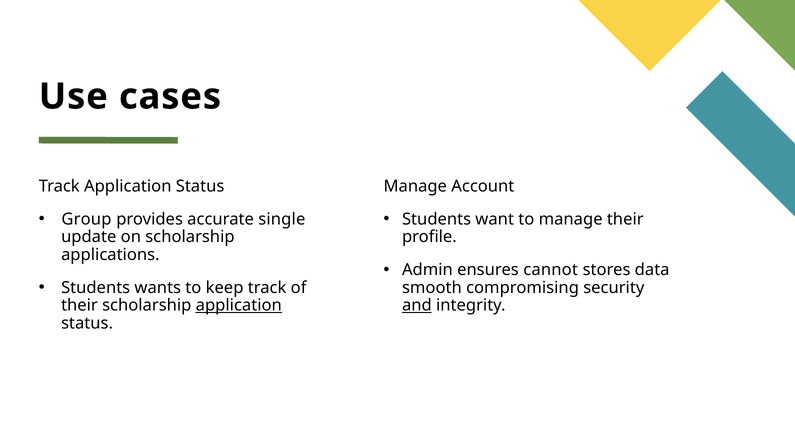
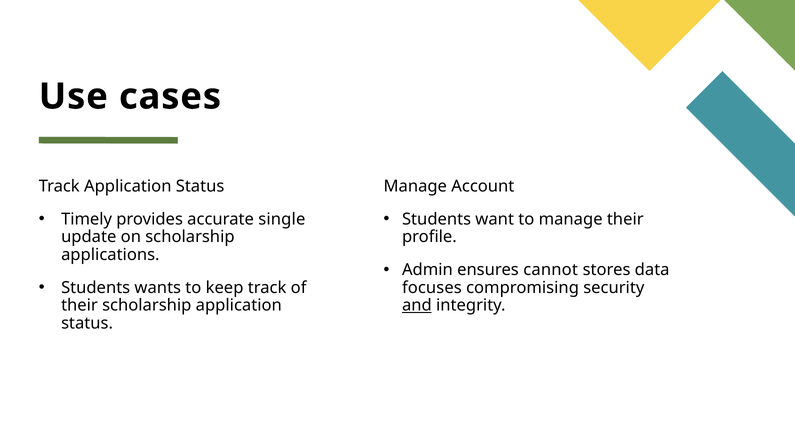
Group: Group -> Timely (87, 219)
smooth: smooth -> focuses (432, 288)
application underline: present -> none (239, 306)
